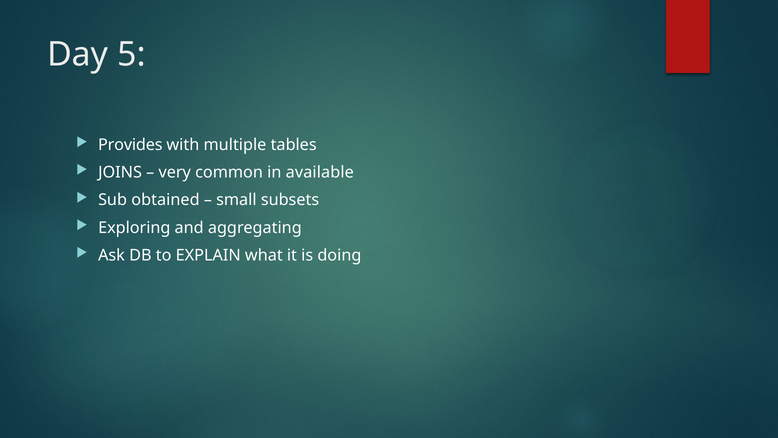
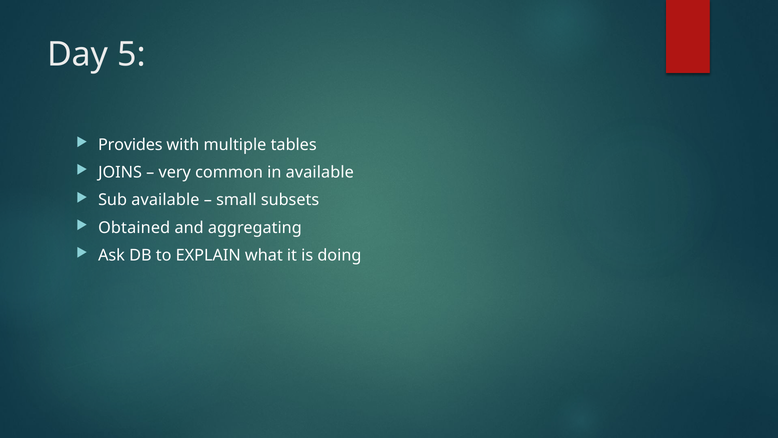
Sub obtained: obtained -> available (165, 200)
Exploring: Exploring -> Obtained (134, 227)
